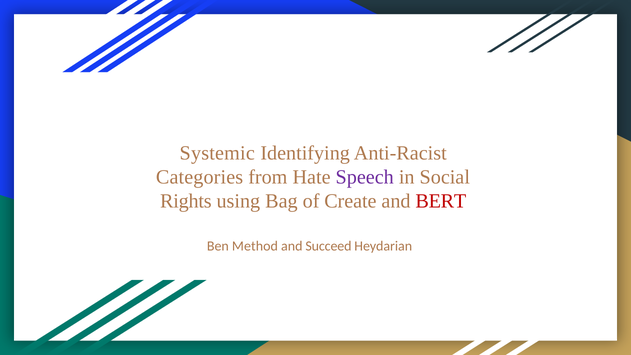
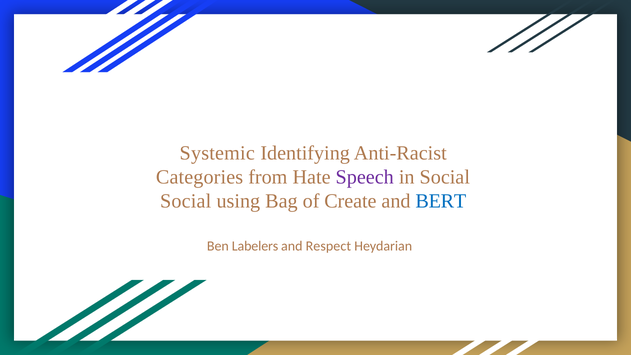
Rights: Rights -> Social (186, 201)
BERT colour: red -> blue (441, 201)
Method: Method -> Labelers (255, 246)
Succeed: Succeed -> Respect (328, 246)
